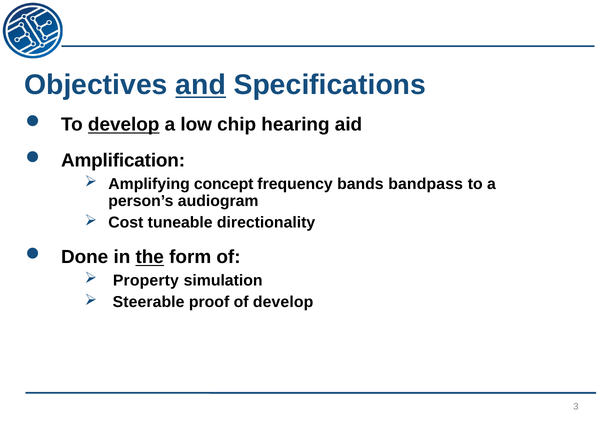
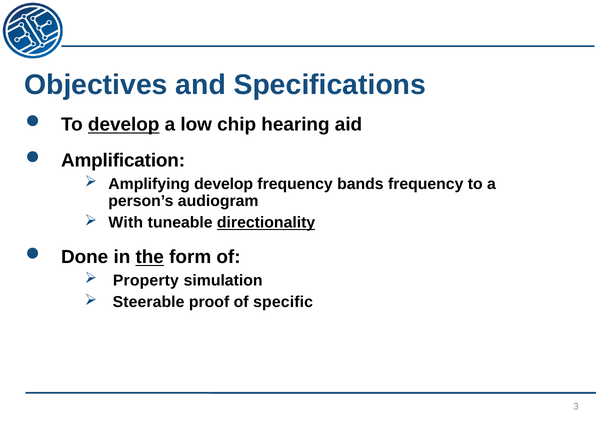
and underline: present -> none (201, 85)
Amplifying concept: concept -> develop (224, 184)
bands bandpass: bandpass -> frequency (426, 184)
Cost: Cost -> With (126, 223)
directionality underline: none -> present (266, 223)
of develop: develop -> specific (283, 302)
